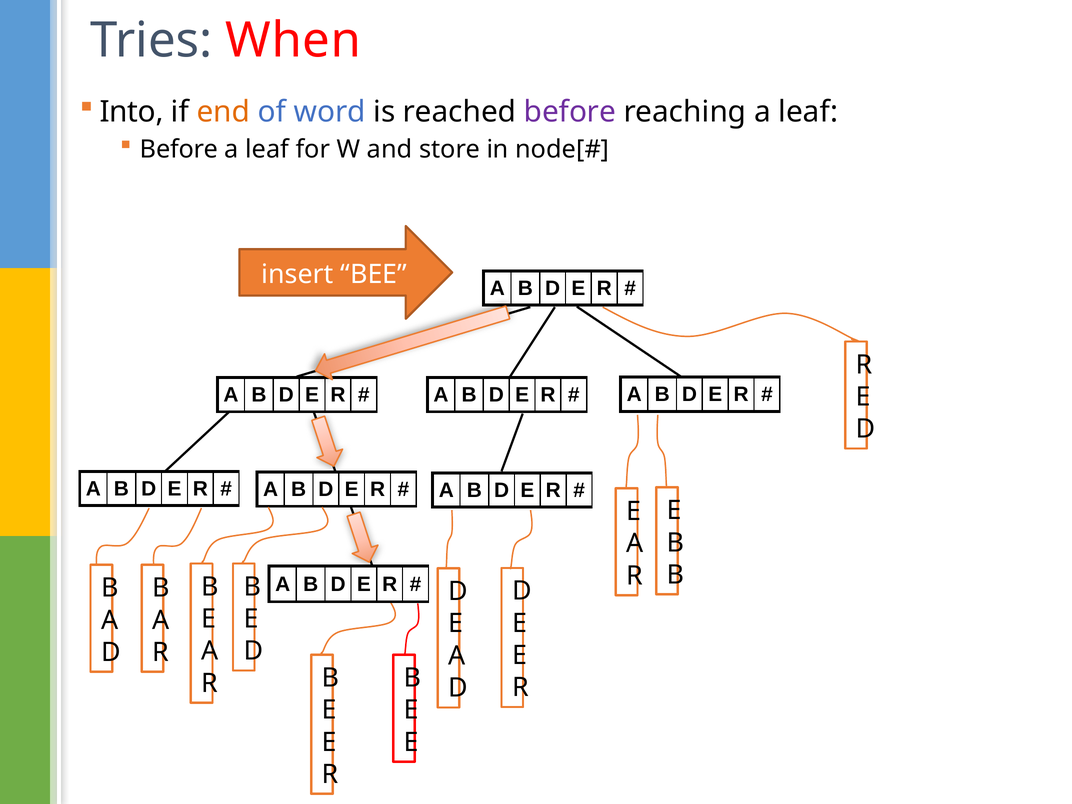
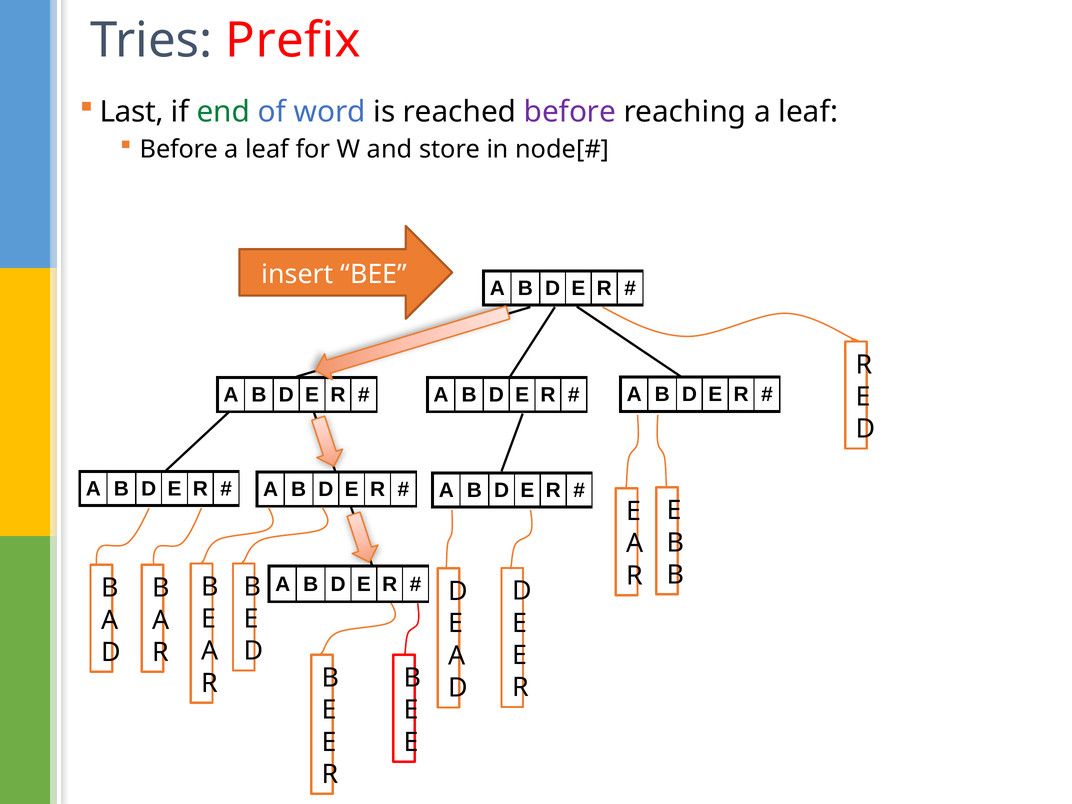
When: When -> Prefix (293, 41)
Into: Into -> Last (132, 112)
end colour: orange -> green (223, 112)
